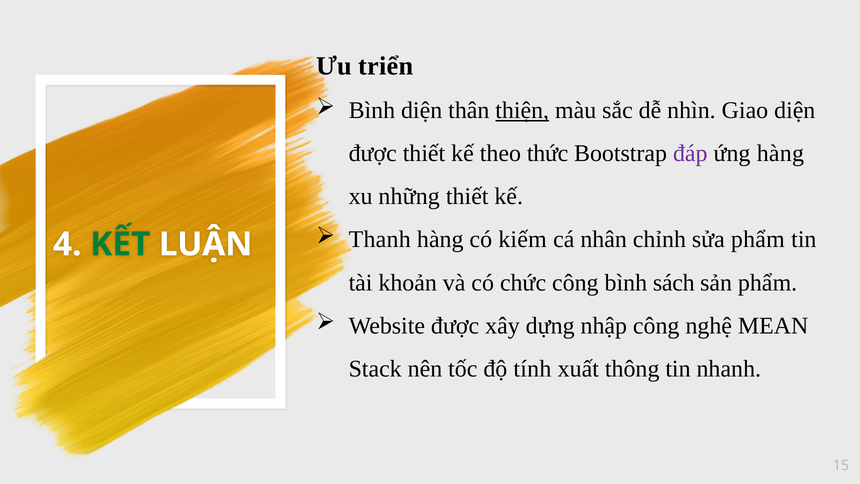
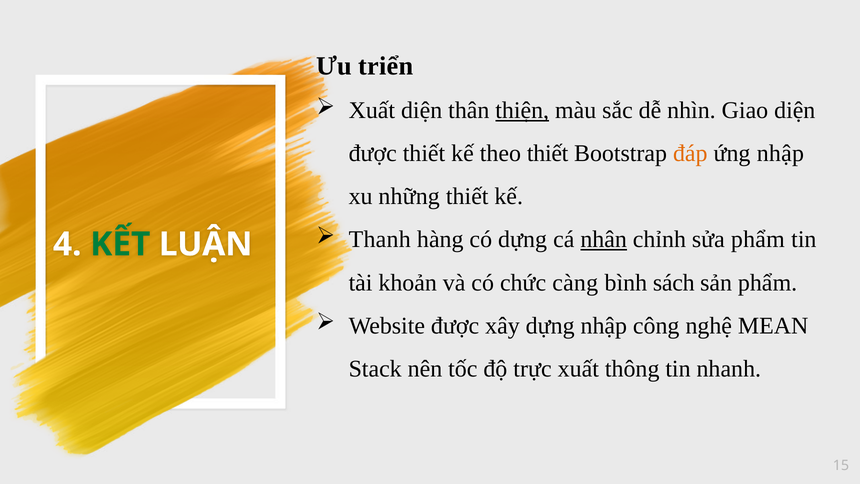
Bình: Bình -> Xuất (372, 110)
theo thức: thức -> thiết (548, 153)
đáp colour: purple -> orange (690, 153)
ứng hàng: hàng -> nhập (780, 153)
có kiếm: kiếm -> dựng (523, 239)
nhân underline: none -> present (604, 239)
chức công: công -> càng (575, 282)
tính: tính -> trực (532, 368)
